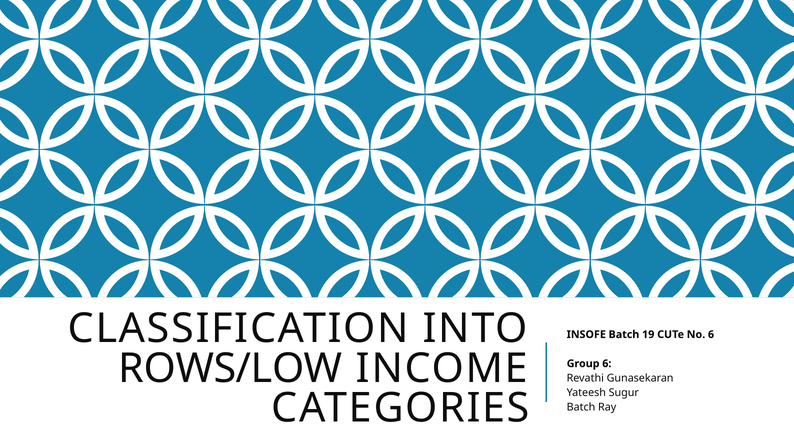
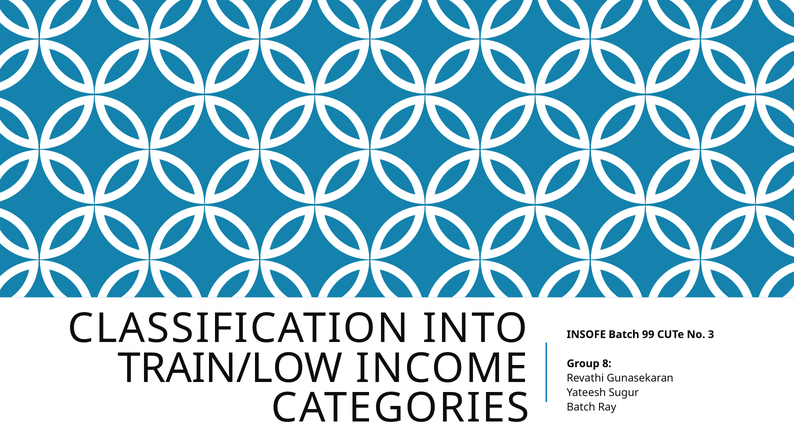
19: 19 -> 99 (648, 335)
No 6: 6 -> 3 (711, 335)
ROWS/LOW: ROWS/LOW -> TRAIN/LOW (230, 369)
Group 6: 6 -> 8 (607, 364)
